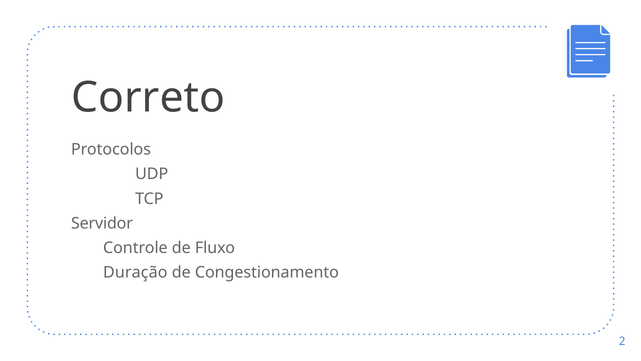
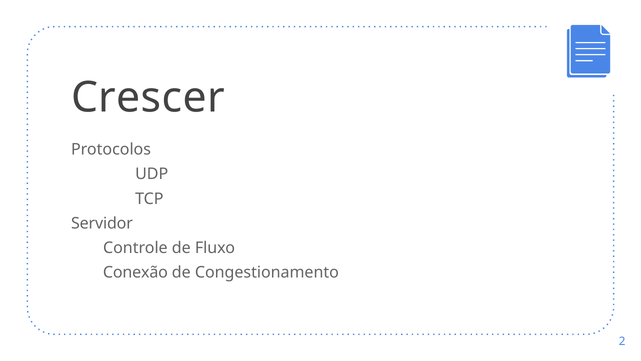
Correto: Correto -> Crescer (148, 98)
Duração: Duração -> Conexão (135, 272)
